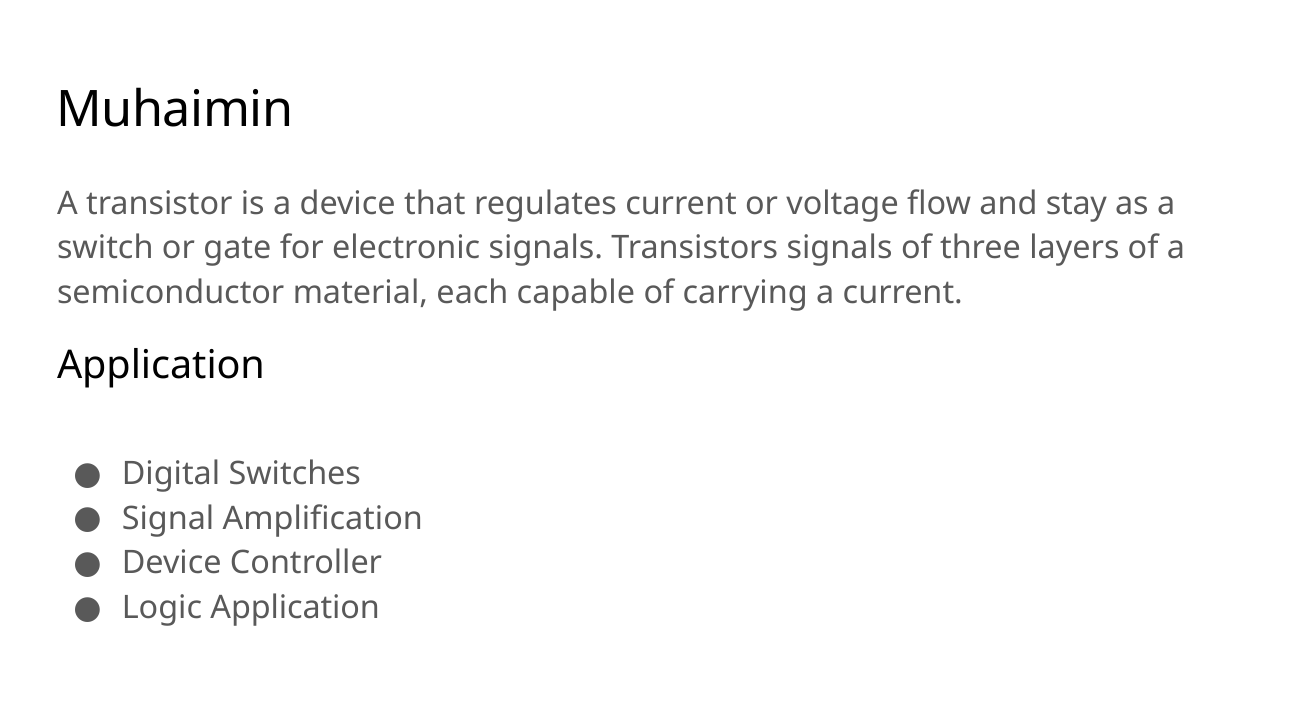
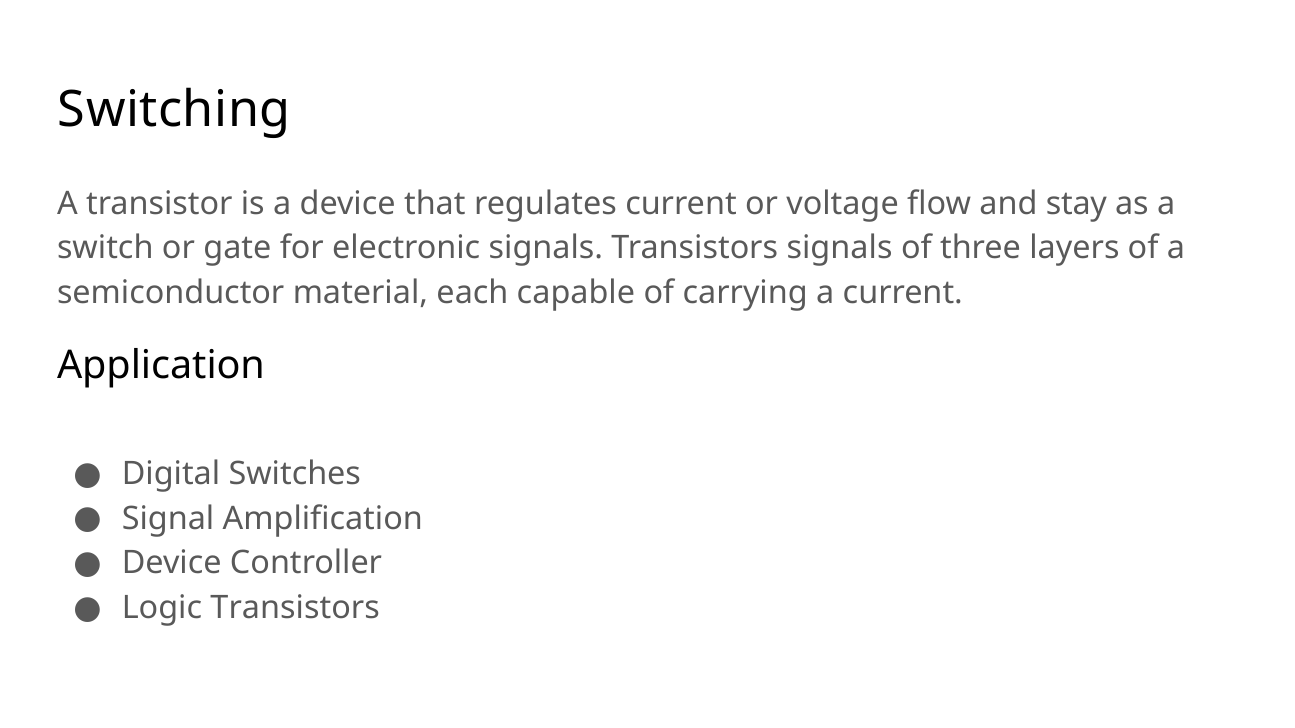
Muhaimin: Muhaimin -> Switching (174, 110)
Logic Application: Application -> Transistors (295, 608)
